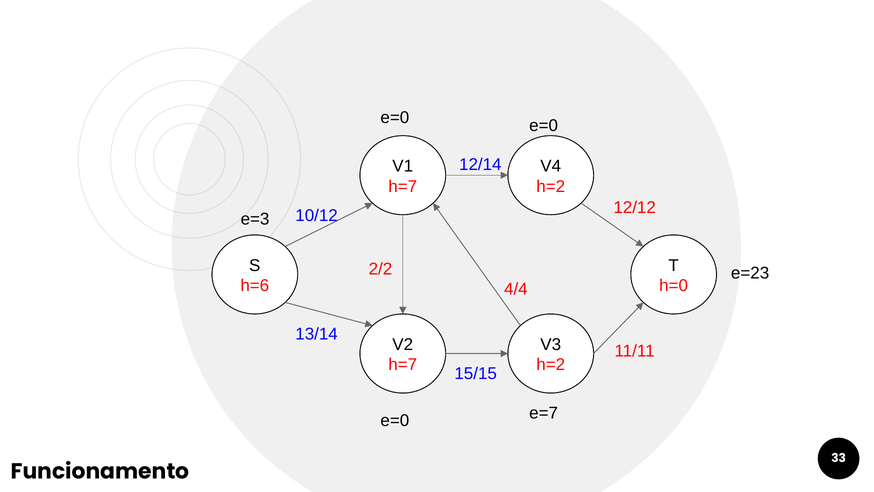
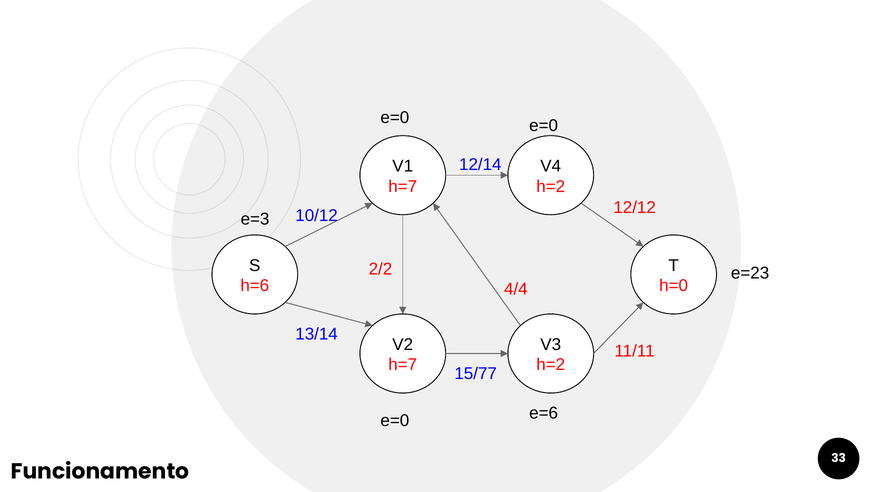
15/15: 15/15 -> 15/77 (476, 373)
e=7: e=7 -> e=6 (544, 413)
